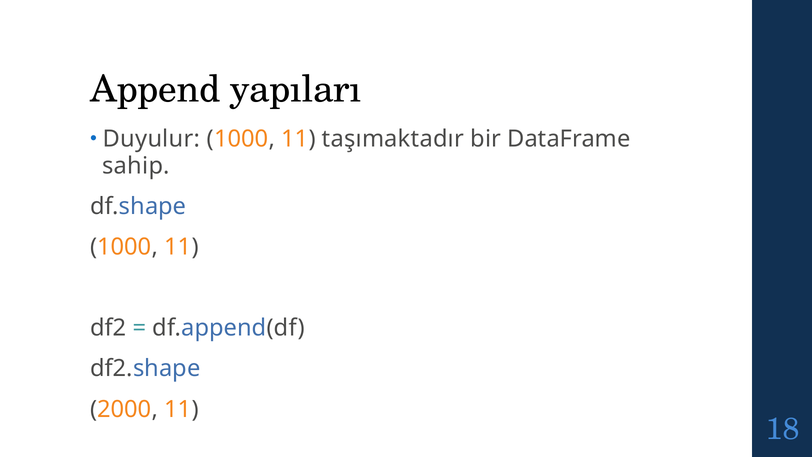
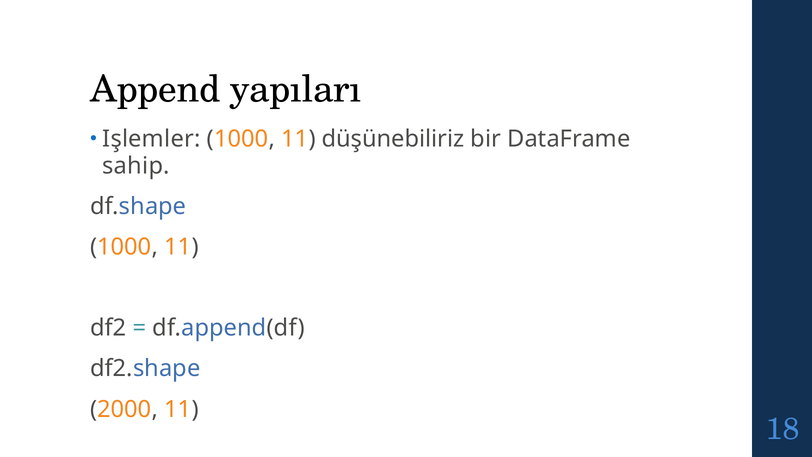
Duyulur: Duyulur -> Işlemler (151, 139)
taşımaktadır: taşımaktadır -> düşünebiliriz (393, 139)
